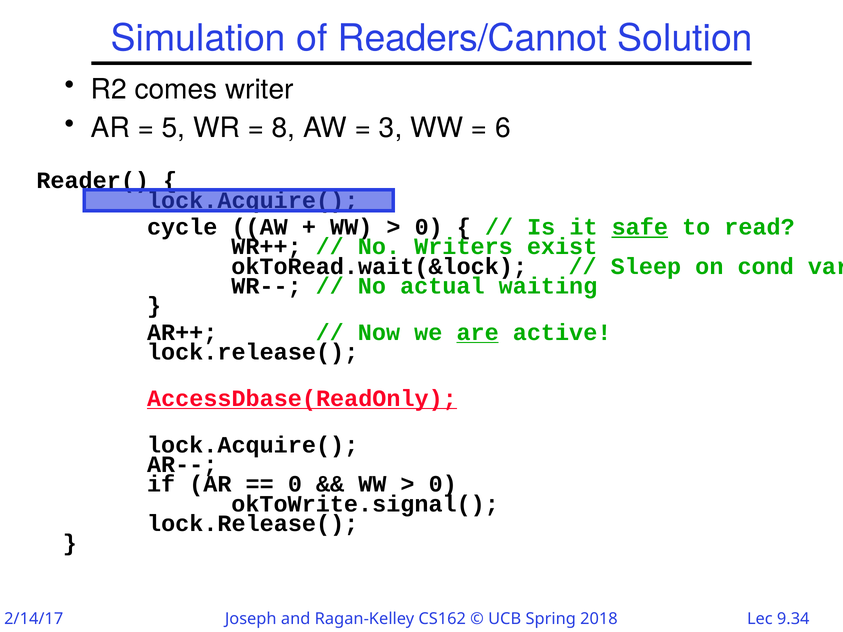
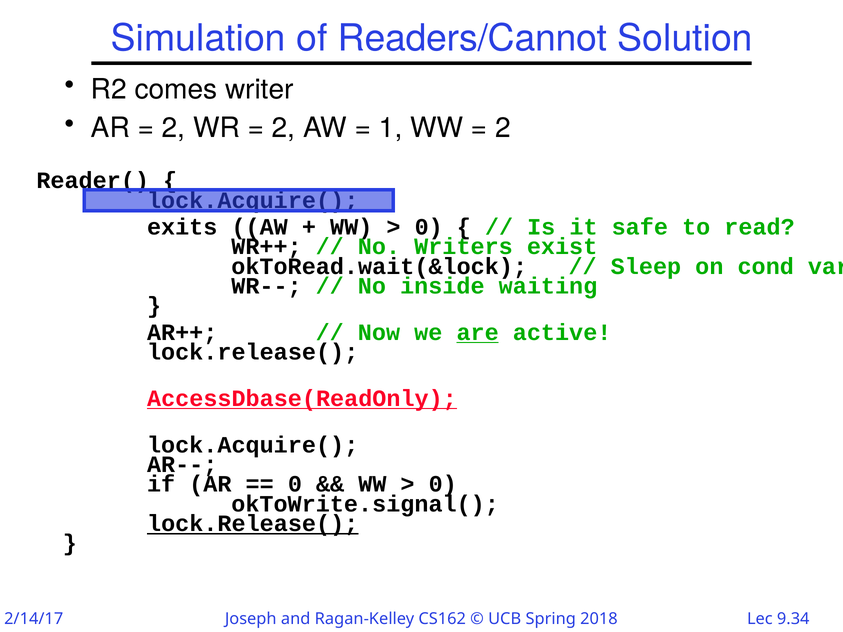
5: 5 -> 2 (174, 128)
8: 8 -> 2 (284, 128)
3: 3 -> 1 (391, 128)
6: 6 -> 2 (503, 128)
cycle: cycle -> exits (182, 227)
safe underline: present -> none (640, 227)
actual: actual -> inside (442, 286)
lock.Release( underline: none -> present (253, 524)
